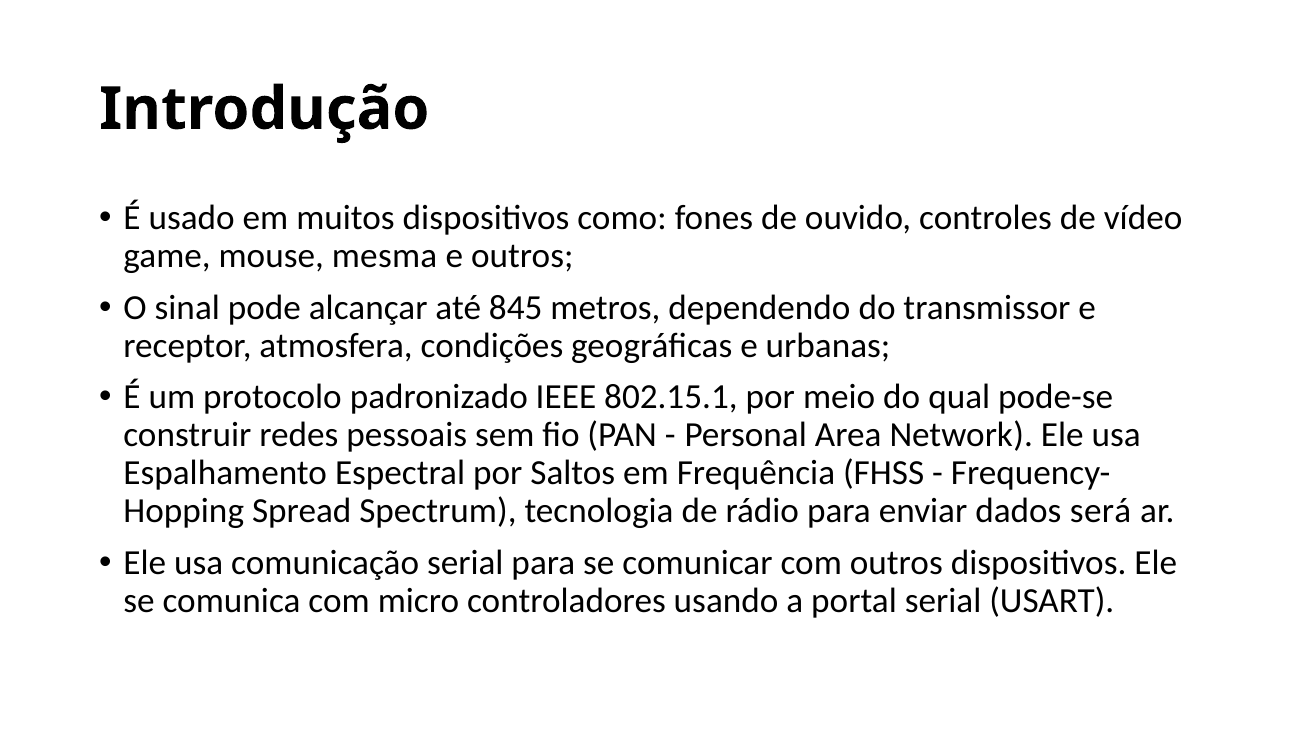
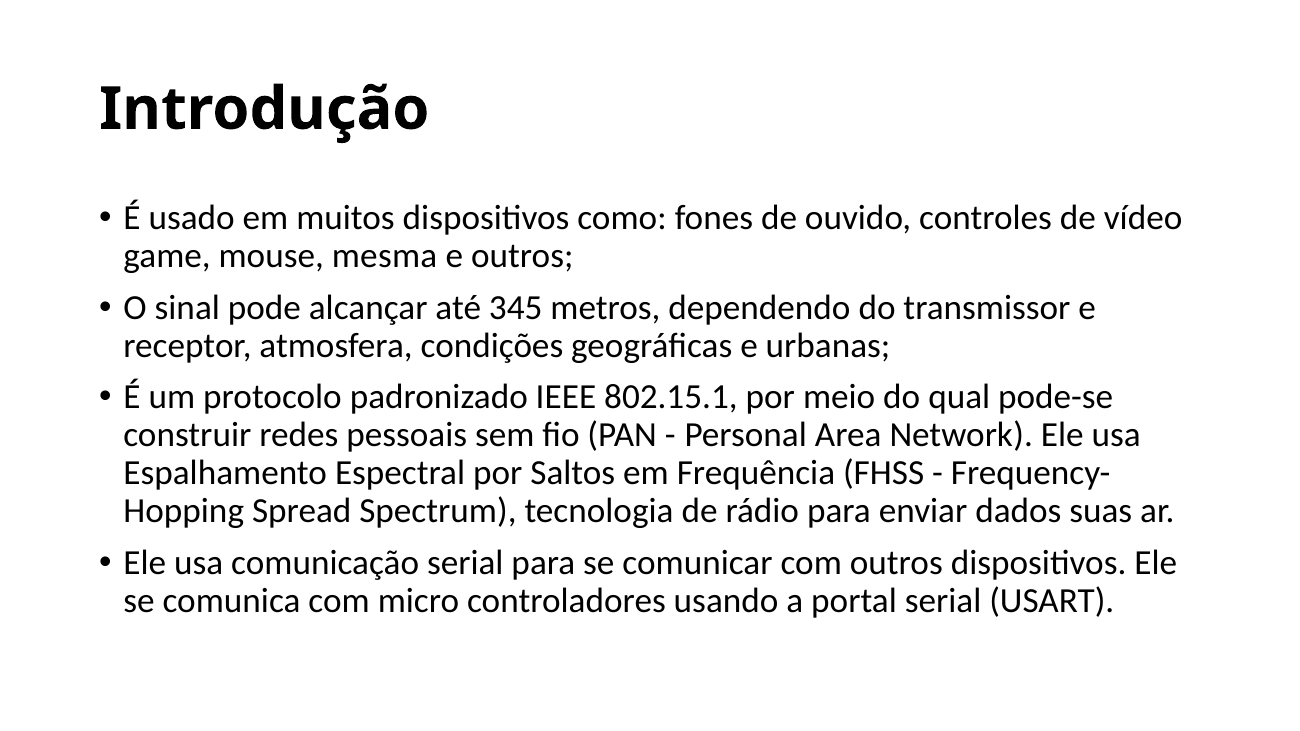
845: 845 -> 345 (516, 308)
será: será -> suas (1101, 511)
